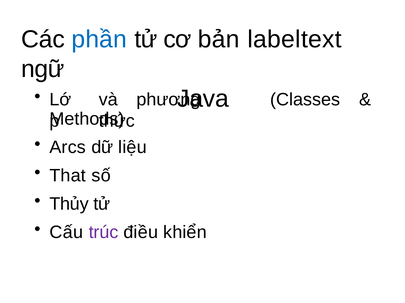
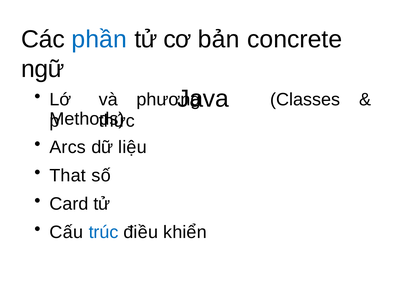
labeltext: labeltext -> concrete (295, 40)
Thủy: Thủy -> Card (69, 204)
trúc colour: purple -> blue (104, 233)
